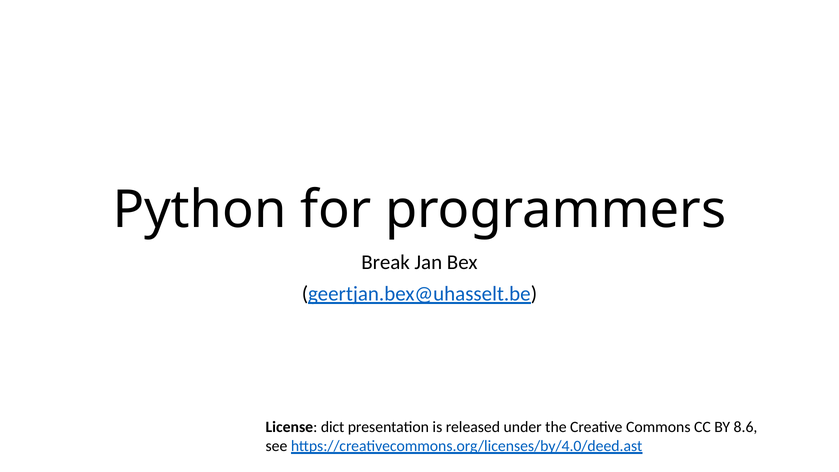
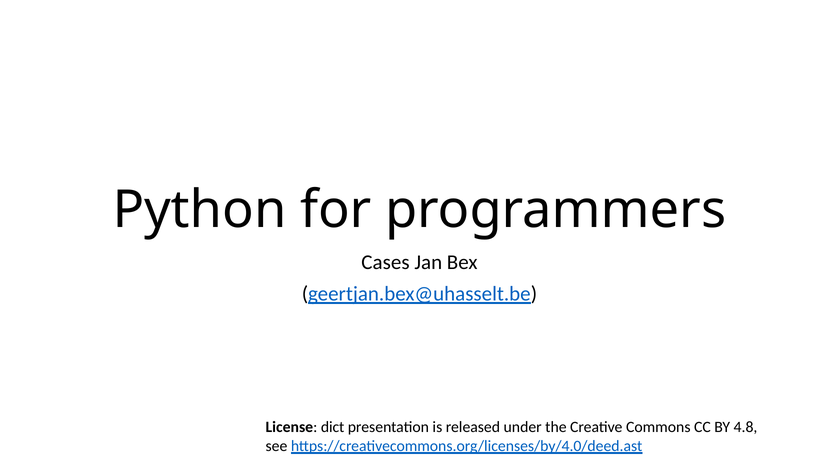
Break: Break -> Cases (386, 262)
8.6: 8.6 -> 4.8 (746, 427)
